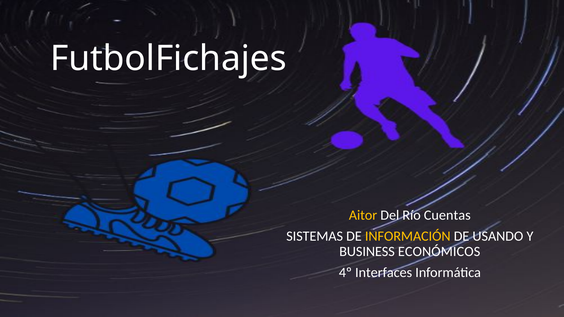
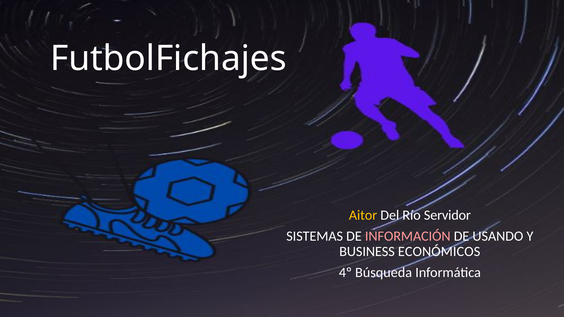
Cuentas: Cuentas -> Servidor (447, 215)
INFORMACIÓN colour: yellow -> pink (408, 236)
Interfaces: Interfaces -> Búsqueda (384, 273)
